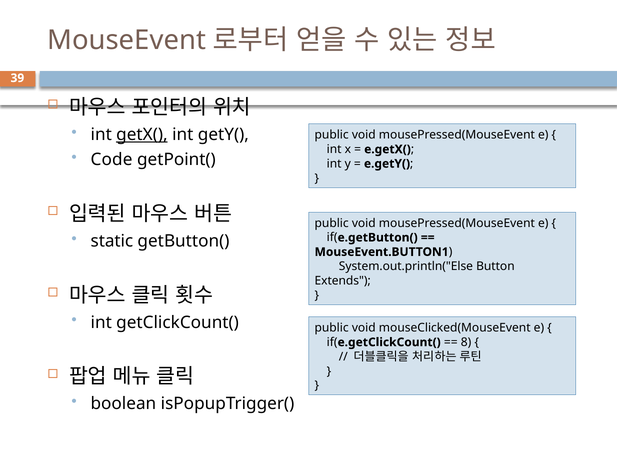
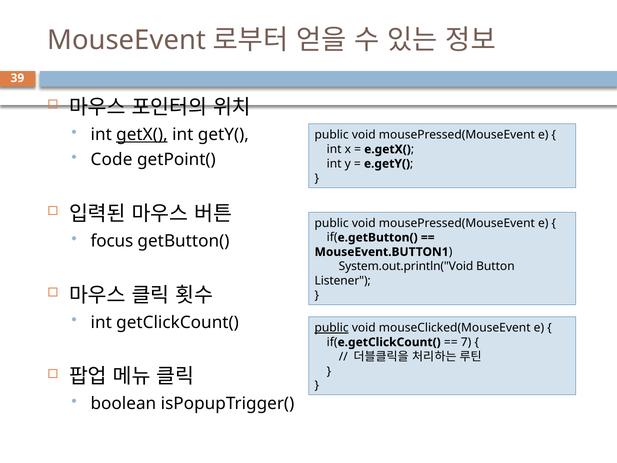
static: static -> focus (112, 241)
System.out.println("Else: System.out.println("Else -> System.out.println("Void (406, 266)
Extends: Extends -> Listener (343, 281)
public underline: none -> present (332, 328)
8: 8 -> 7 (466, 342)
